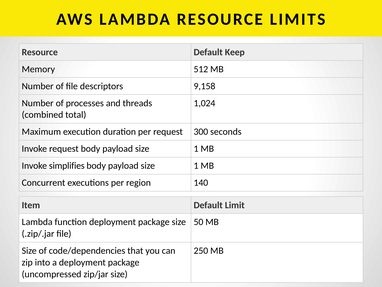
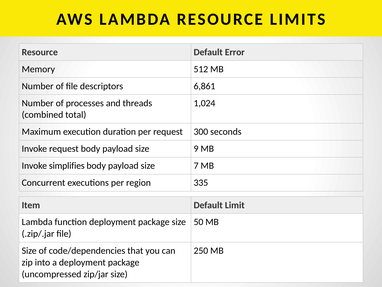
Keep: Keep -> Error (235, 52)
9,158: 9,158 -> 6,861 (204, 86)
1: 1 -> 9 (196, 149)
1: 1 -> 7 (196, 166)
140: 140 -> 335 (201, 182)
